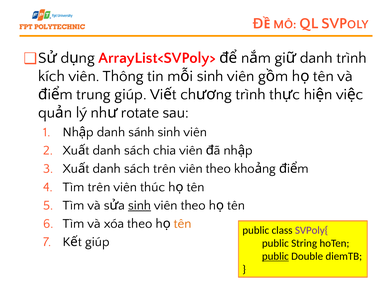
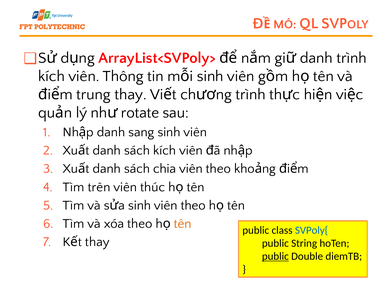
trung giúp: giúp -> thay (131, 94)
sánh: sánh -> sang (141, 132)
sách chia: chia -> kích (165, 150)
sách trên: trên -> chia (165, 169)
sinh underline: present -> none (140, 205)
SVPoly{ colour: purple -> blue (312, 230)
giúp: giúp -> thay (97, 242)
